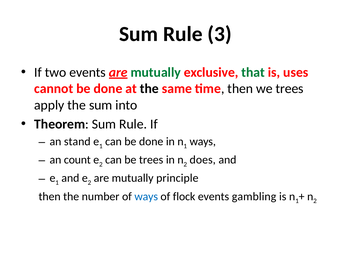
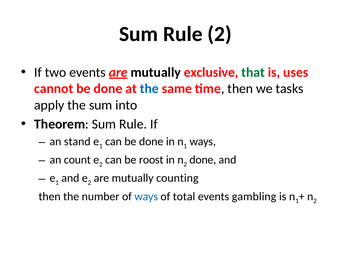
Rule 3: 3 -> 2 (220, 34)
mutually colour: green -> black (156, 72)
the colour: black -> blue (149, 89)
we trees: trees -> tasks (290, 89)
be trees: trees -> roost (151, 160)
does: does -> done (203, 160)
principle: principle -> counting (177, 178)
flock: flock -> total (184, 197)
